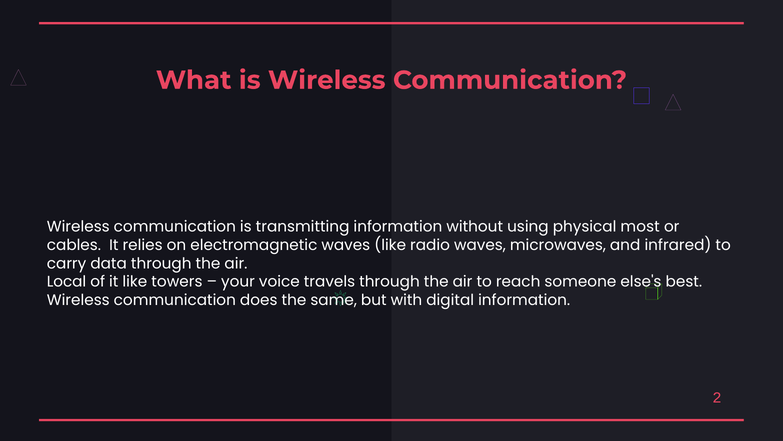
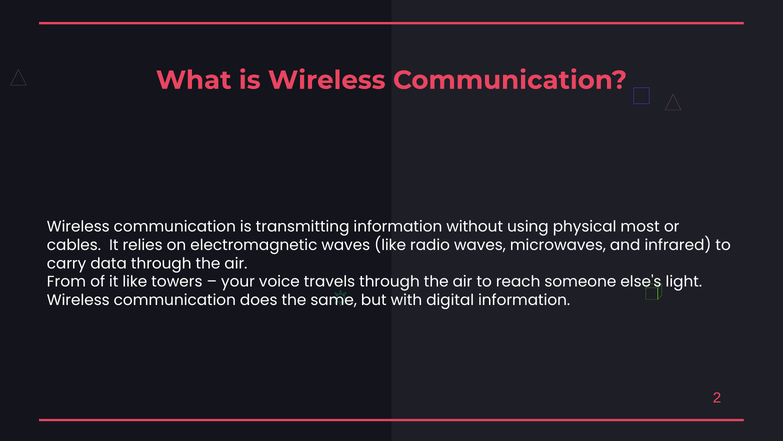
Local: Local -> From (66, 282)
best: best -> light (684, 282)
